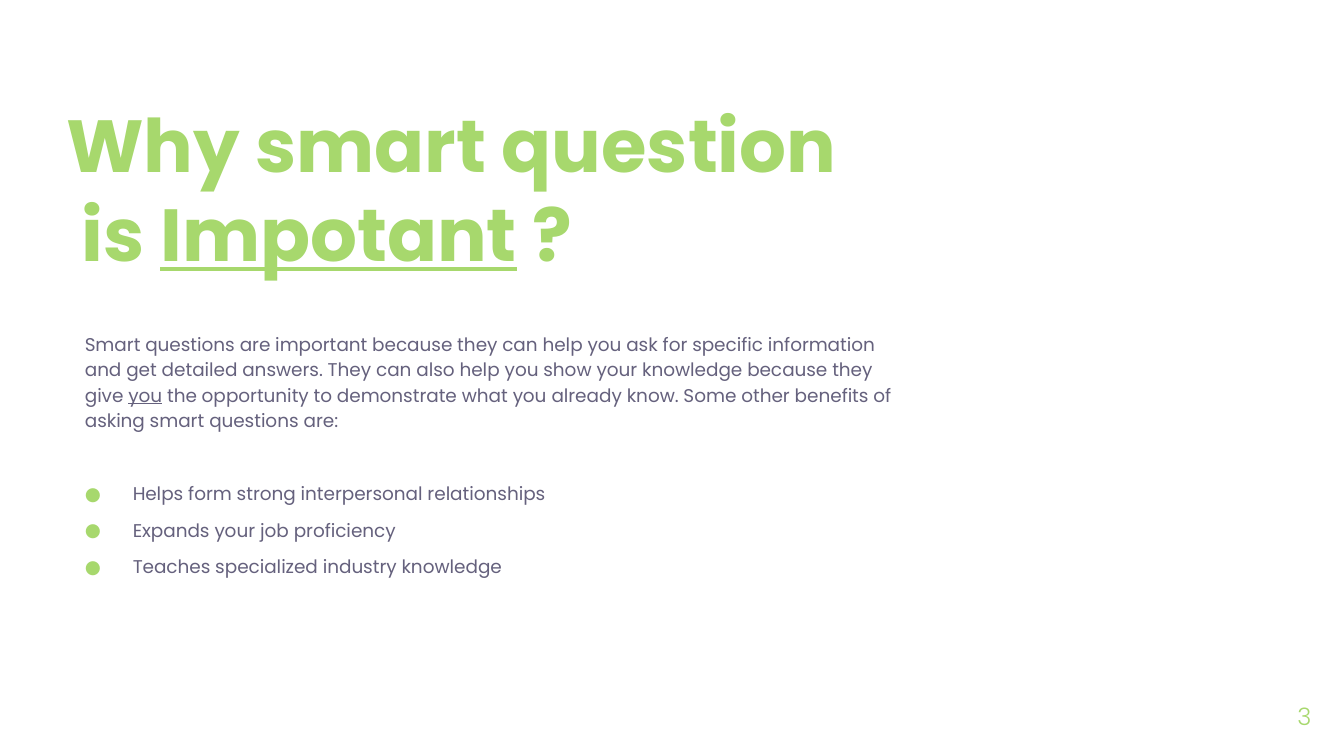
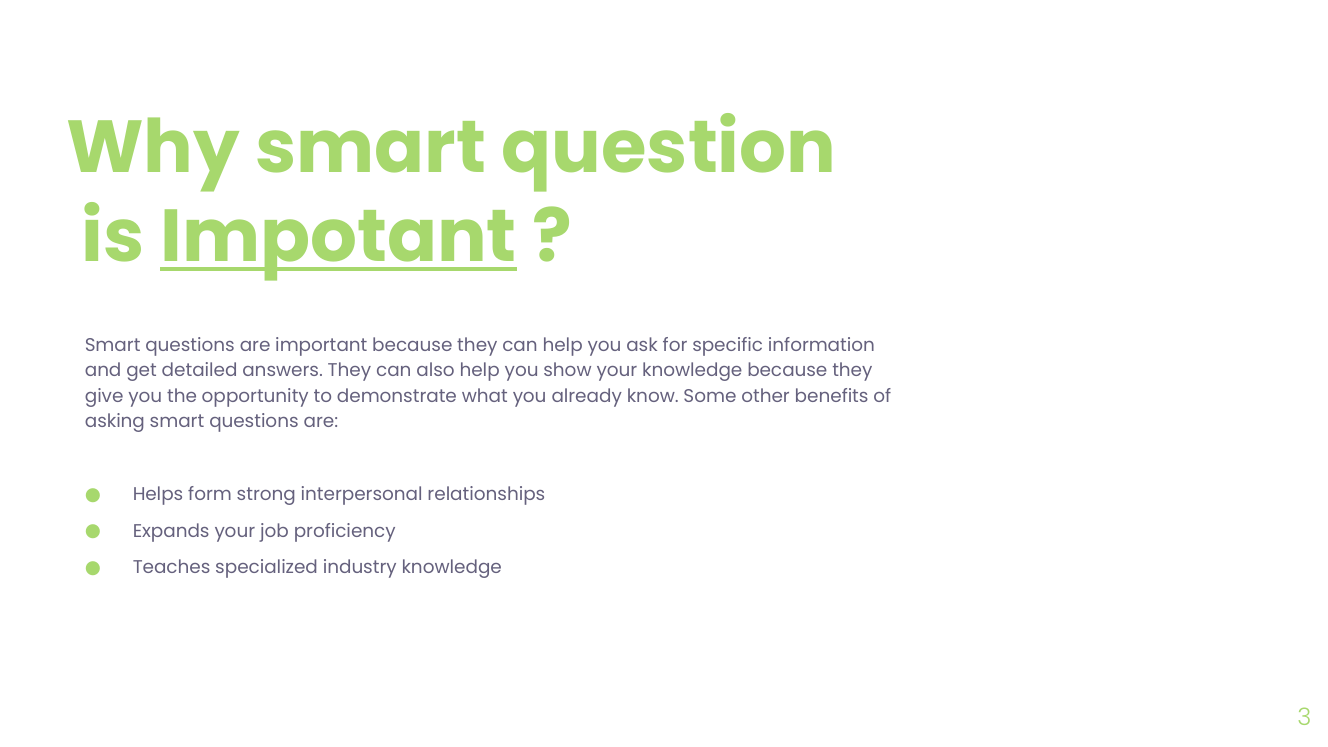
you underline: present -> none (145, 396)
